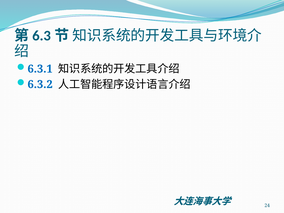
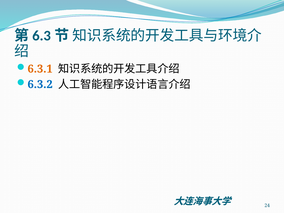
6.3.1 colour: blue -> orange (40, 69)
